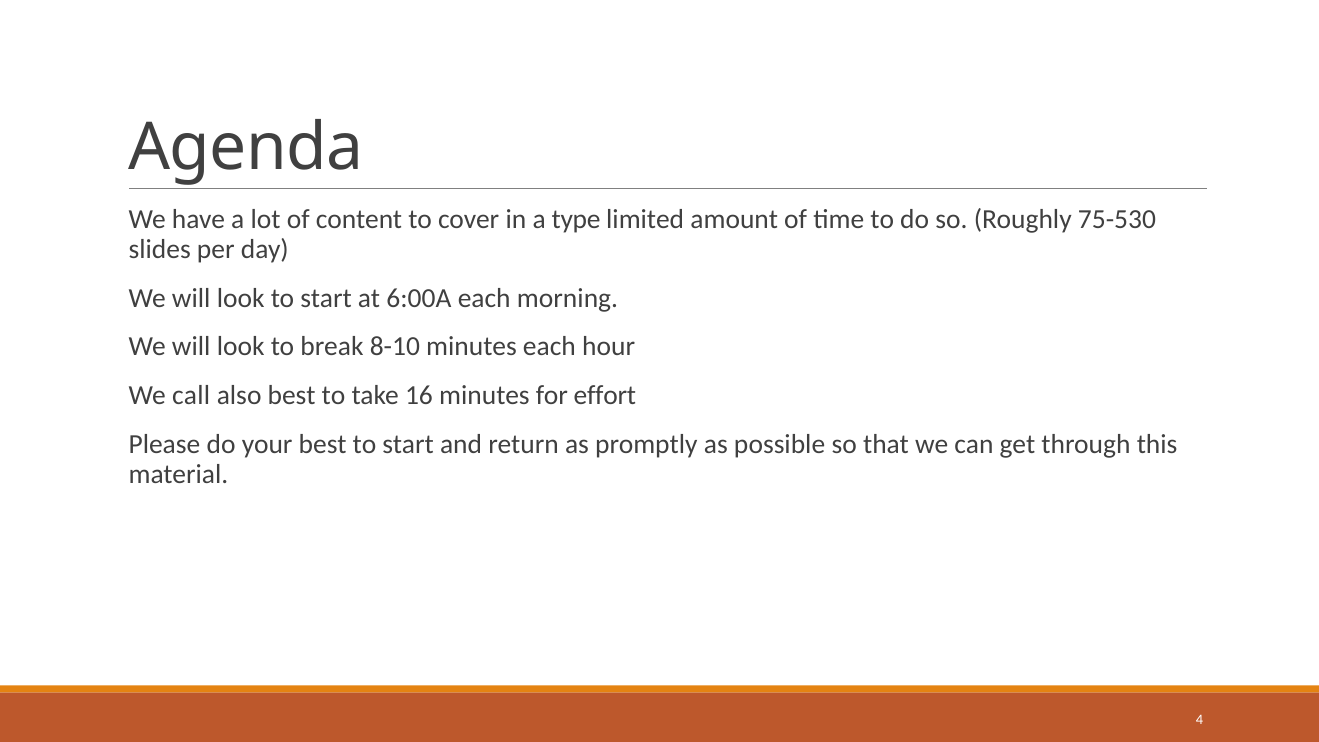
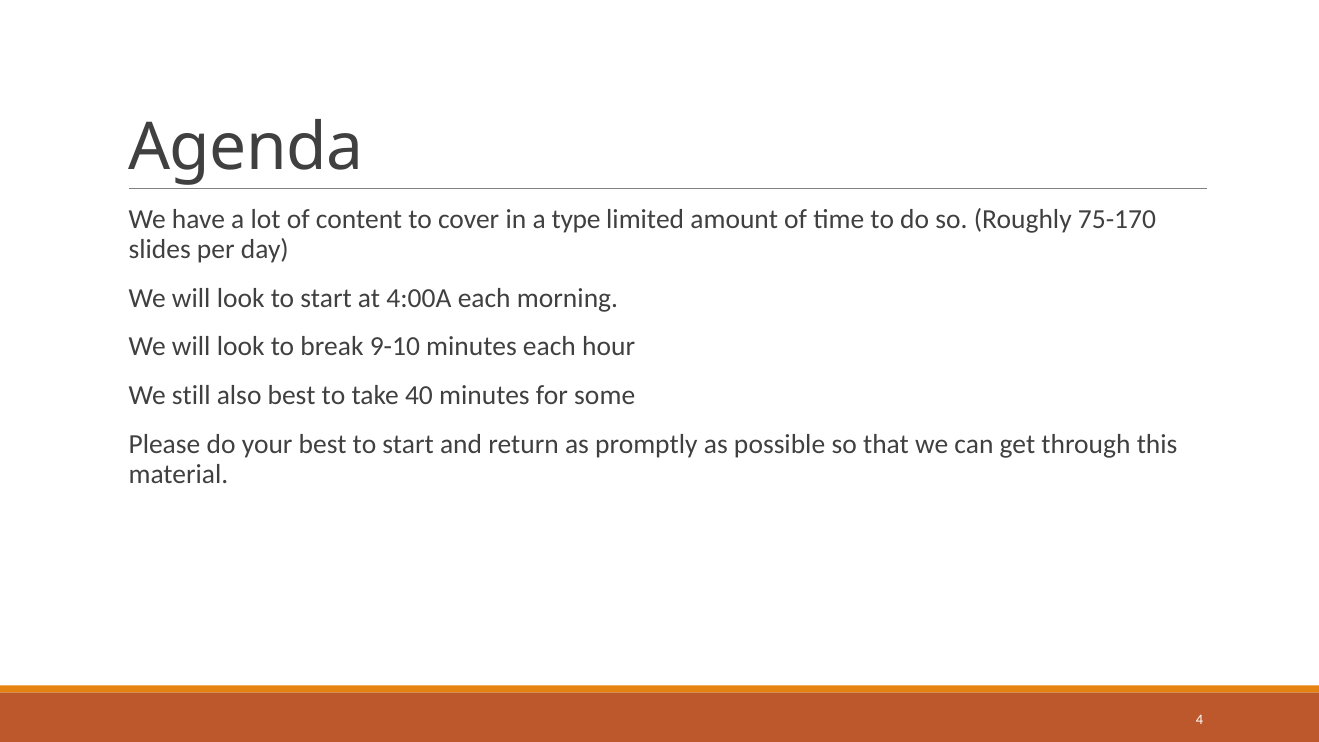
75-530: 75-530 -> 75-170 (1117, 219)
6:00A: 6:00A -> 4:00A (419, 298)
8-10: 8-10 -> 9-10 (395, 347)
call: call -> still (191, 396)
16: 16 -> 40 (419, 396)
effort: effort -> some (605, 396)
